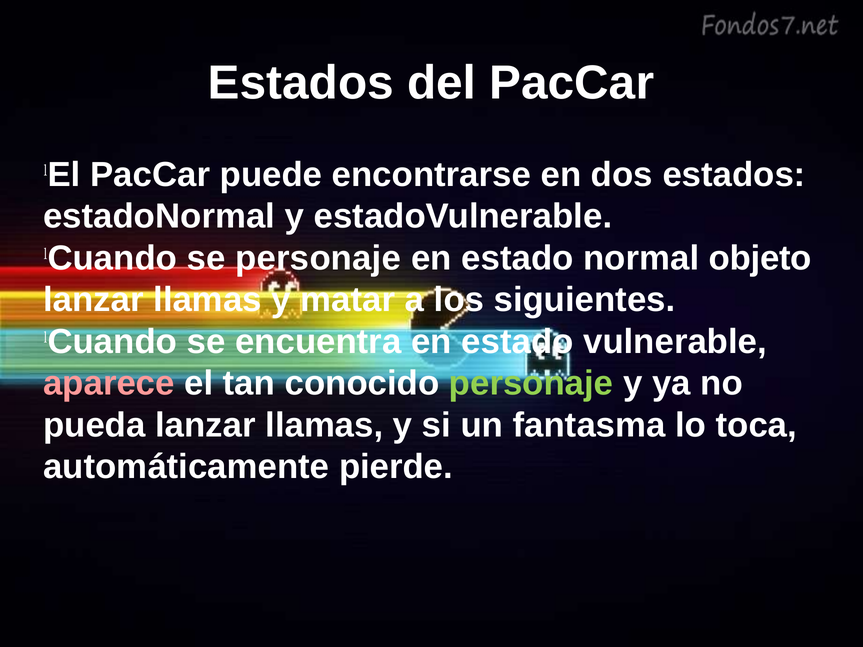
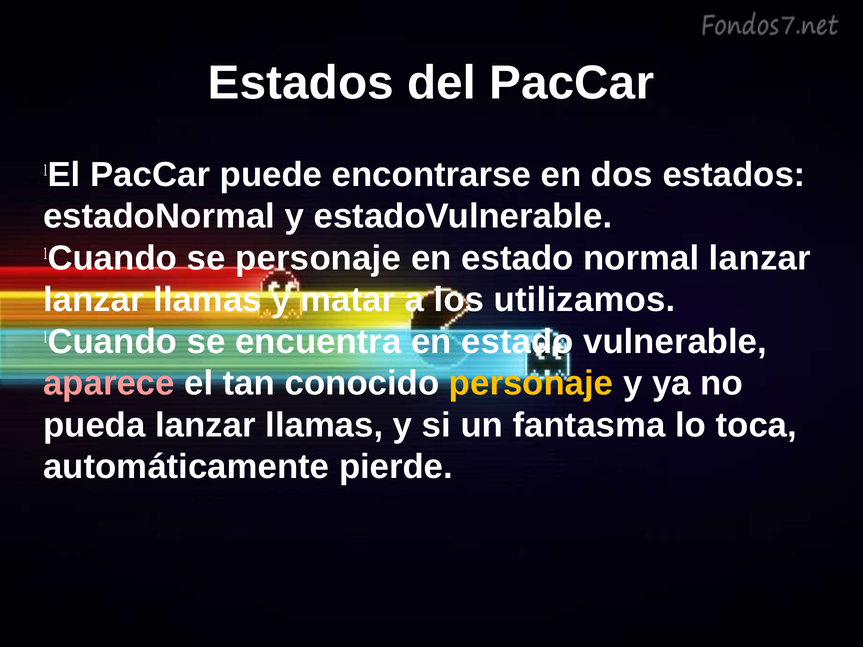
normal objeto: objeto -> lanzar (760, 258)
siguientes: siguientes -> utilizamos (584, 300)
personaje colour: light green -> yellow (531, 384)
